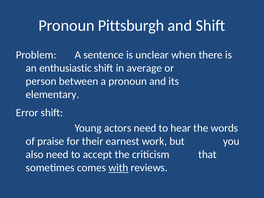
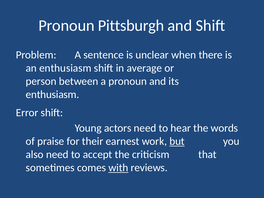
an enthusiastic: enthusiastic -> enthusiasm (65, 68)
elementary: elementary -> enthusiasm (53, 94)
but underline: none -> present (177, 141)
